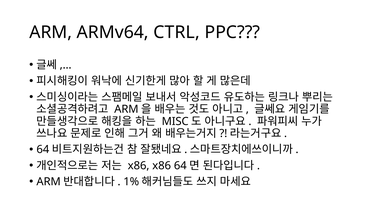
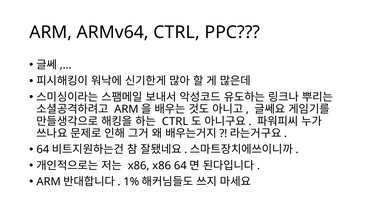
MISC: MISC -> CTRL (175, 121)
